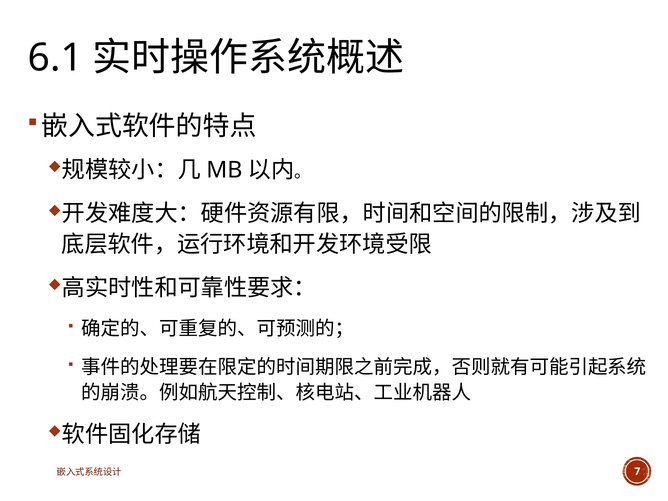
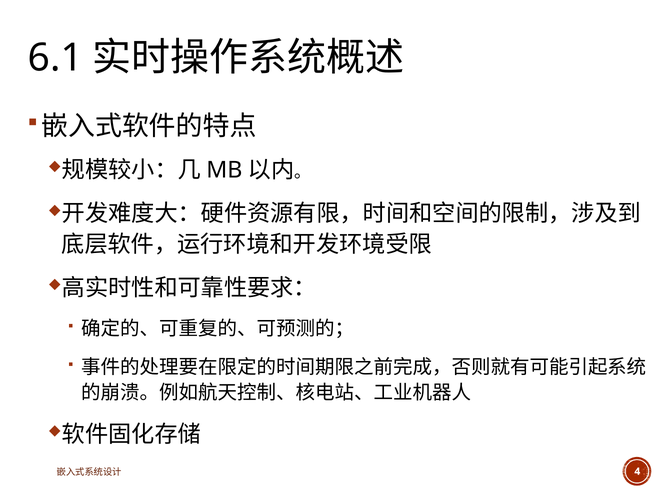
7: 7 -> 4 (637, 471)
